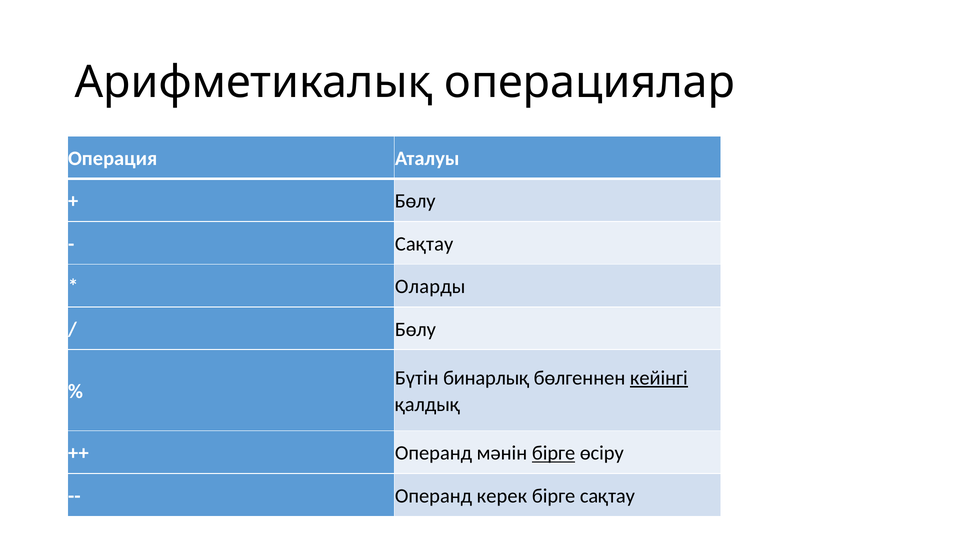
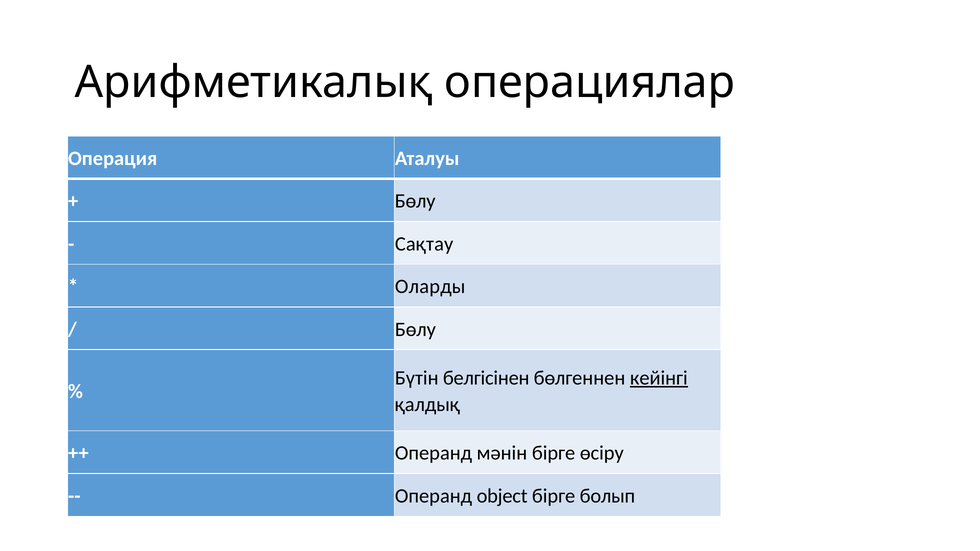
бинарлық: бинарлық -> белгісінен (486, 378)
бірге underline: present -> none (554, 453)
керек: керек -> object (502, 496)
бірге сақтау: сақтау -> болып (607, 496)
